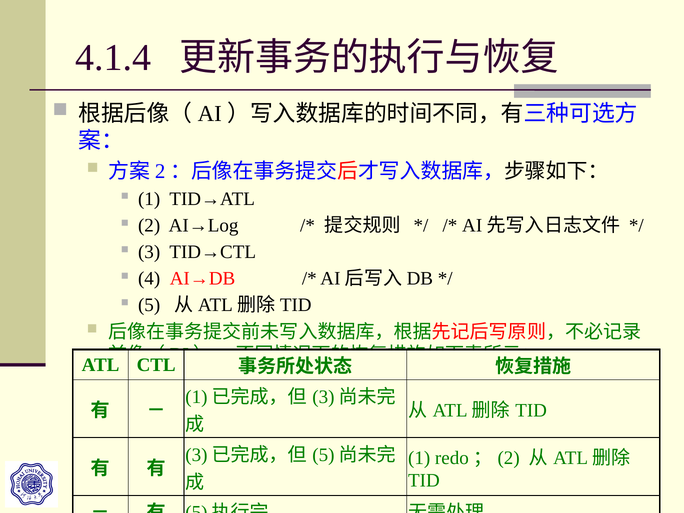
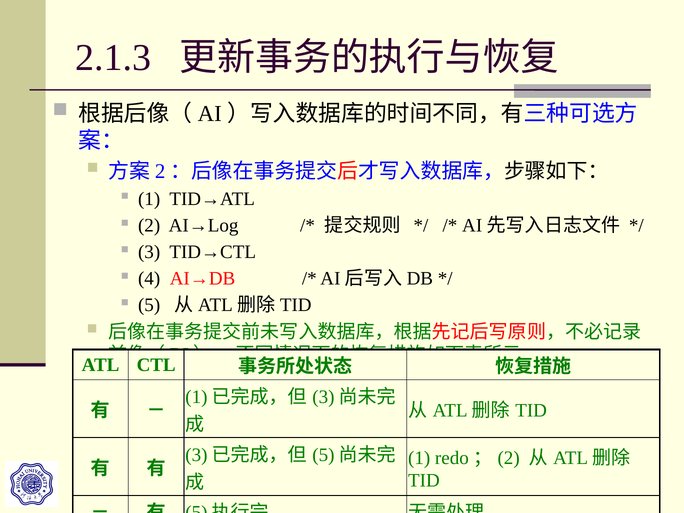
4.1.4: 4.1.4 -> 2.1.3 (113, 58)
